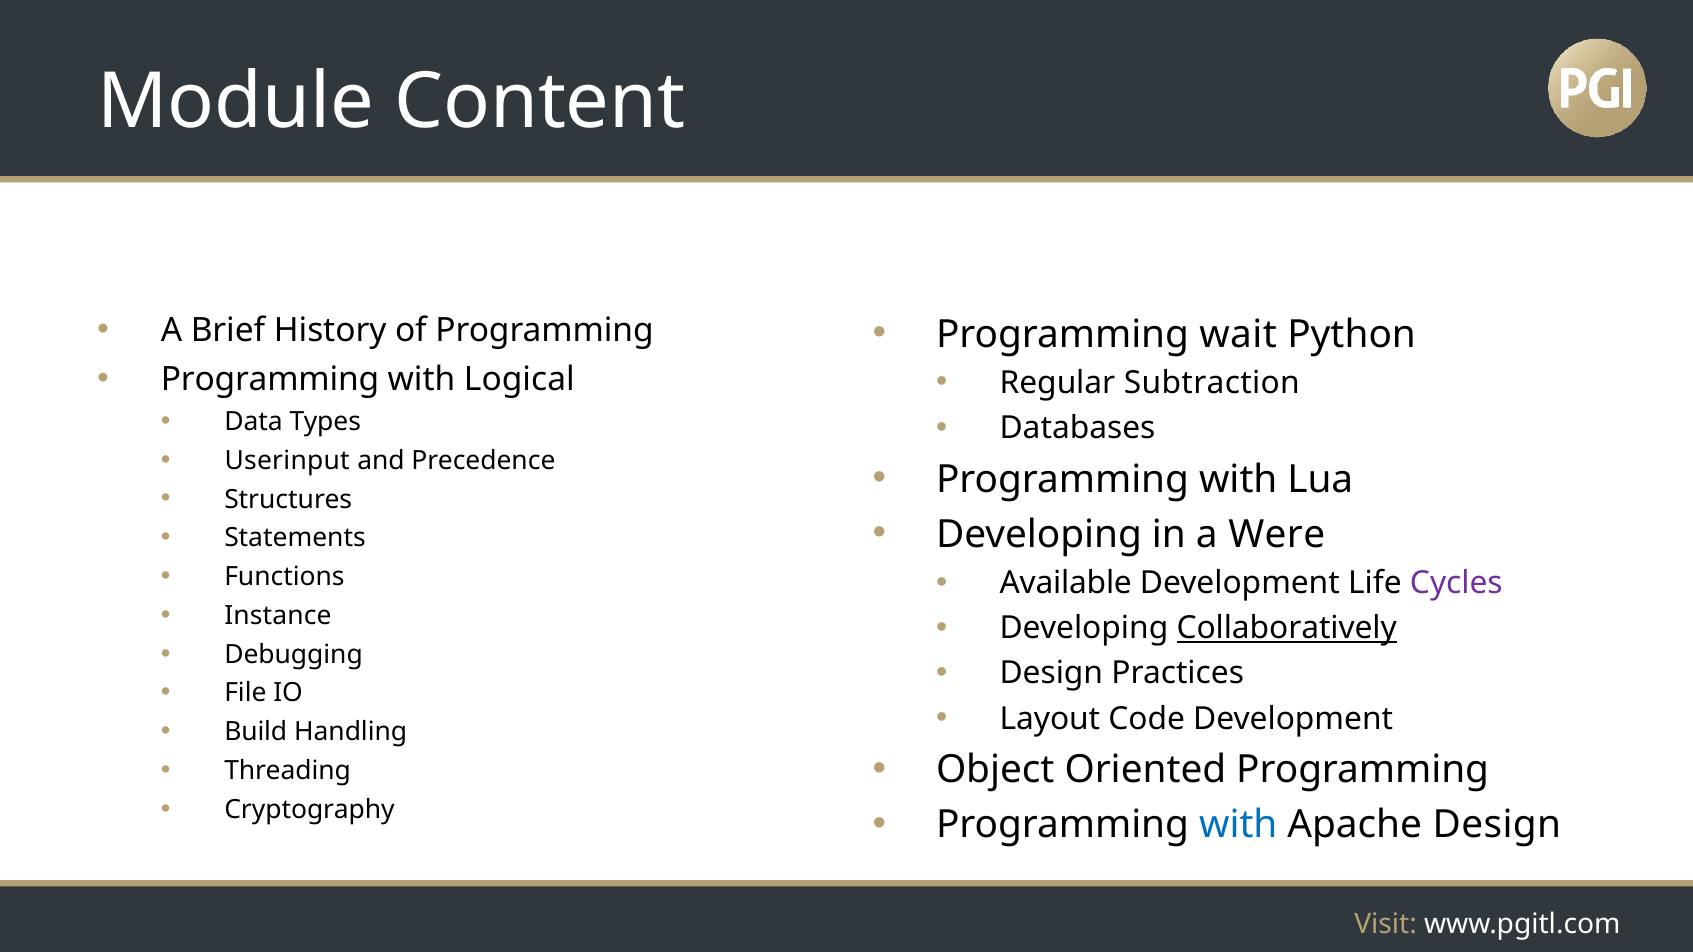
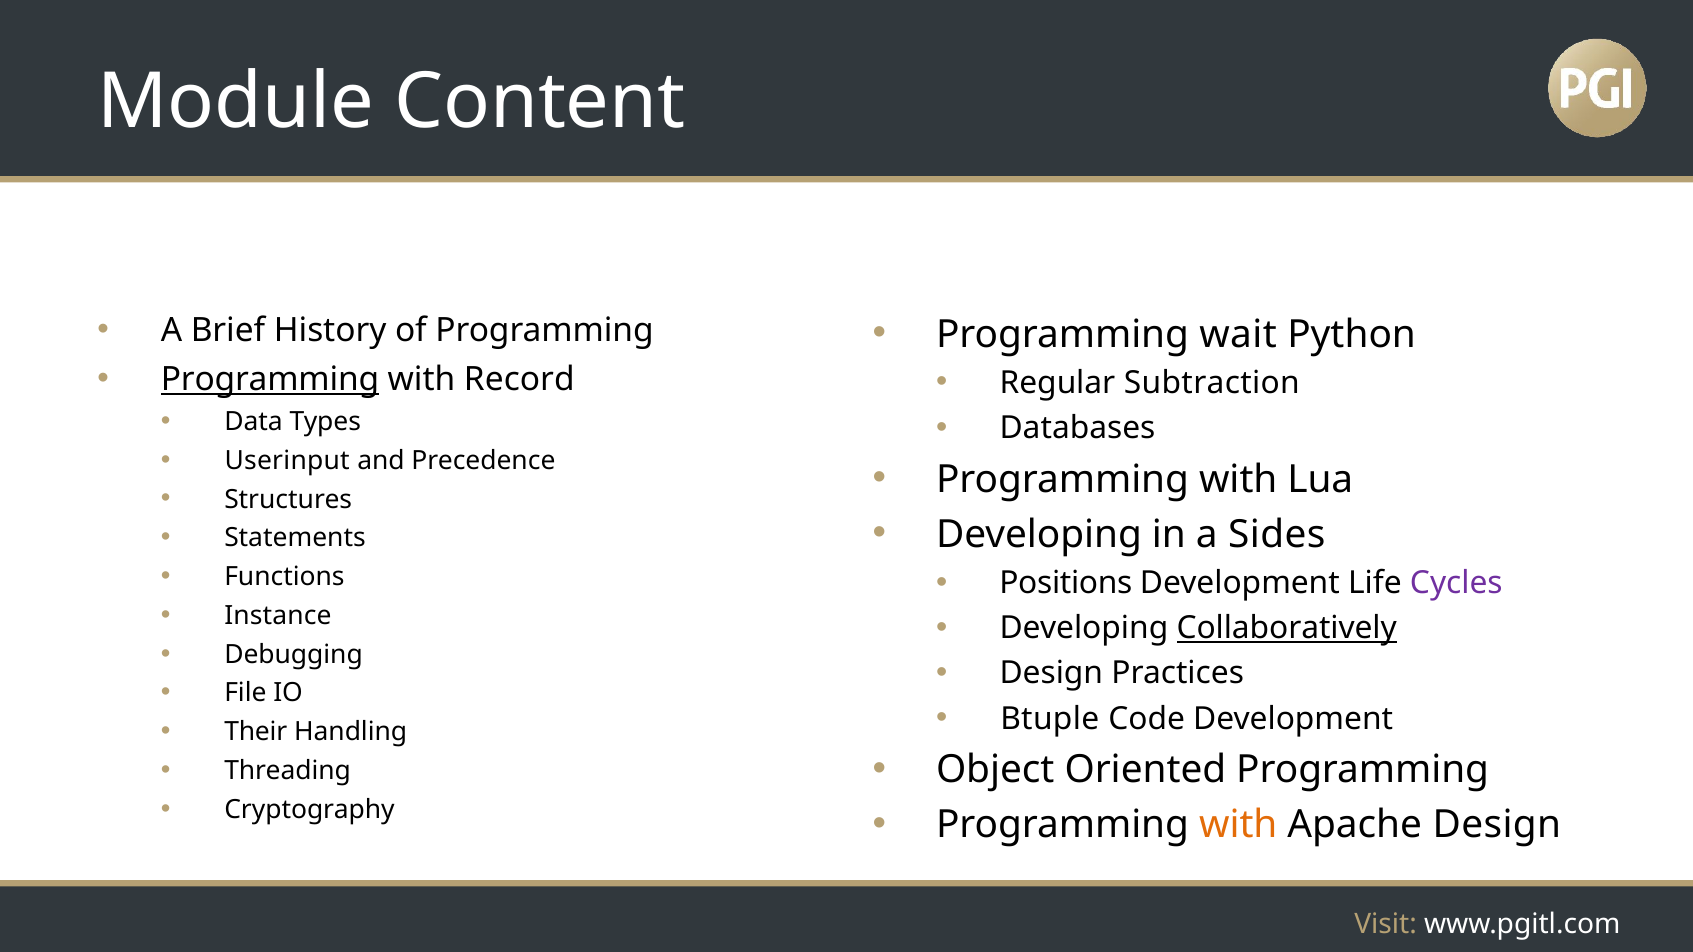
Programming underline: none -> present (270, 379)
Logical: Logical -> Record (519, 379)
Were: Were -> Sides (1277, 535)
Available: Available -> Positions (1066, 583)
Layout: Layout -> Btuple (1050, 719)
Build: Build -> Their (256, 732)
with colour: blue -> orange (1238, 825)
